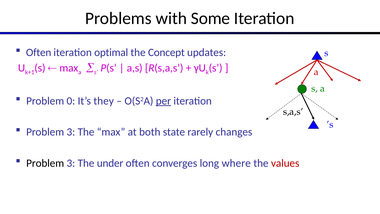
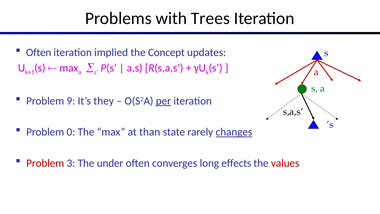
Some: Some -> Trees (210, 18)
optimal: optimal -> implied (111, 52)
0: 0 -> 9 (71, 101)
3: 3 -> 0 (71, 132)
both: both -> than (150, 132)
changes underline: none -> present (234, 132)
Problem colour: black -> red (45, 163)
where: where -> effects (236, 163)
